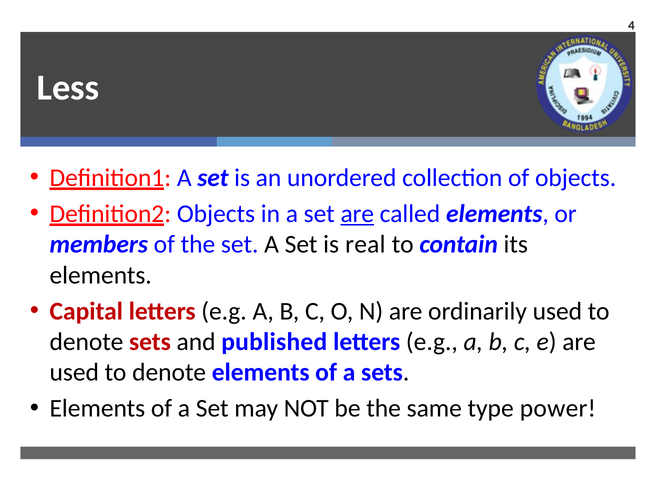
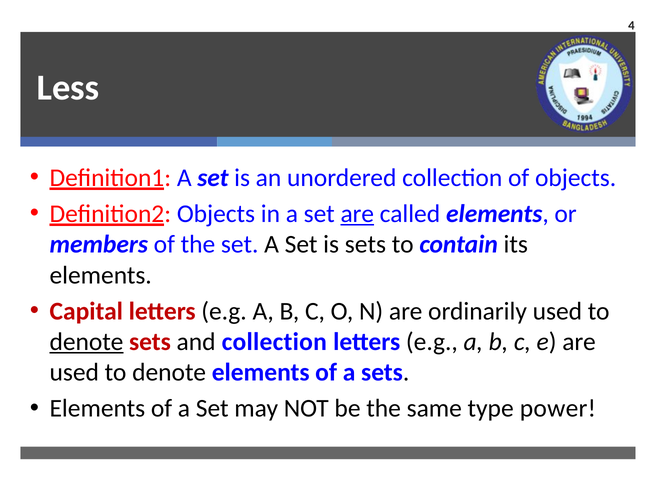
is real: real -> sets (365, 244)
denote underline: none -> present (87, 342)
and published: published -> collection (274, 342)
